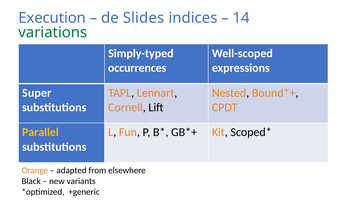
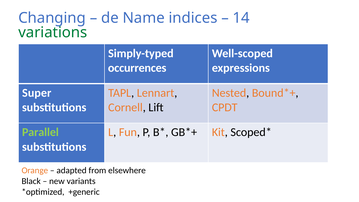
Execution: Execution -> Changing (52, 18)
Slides: Slides -> Name (144, 18)
Parallel colour: yellow -> light green (40, 132)
